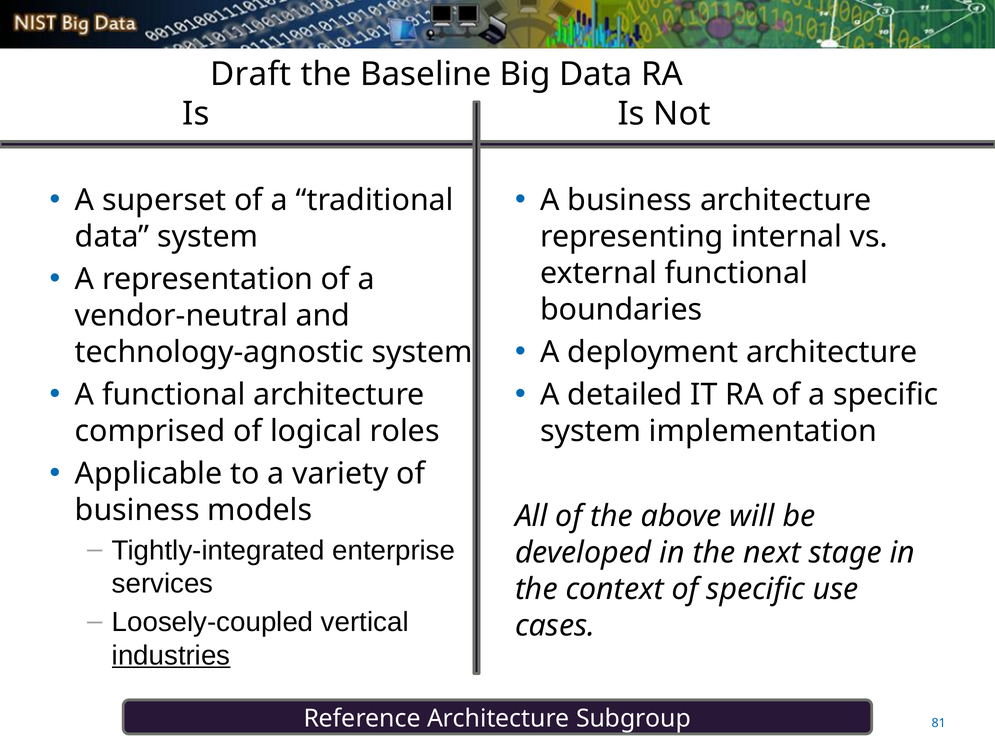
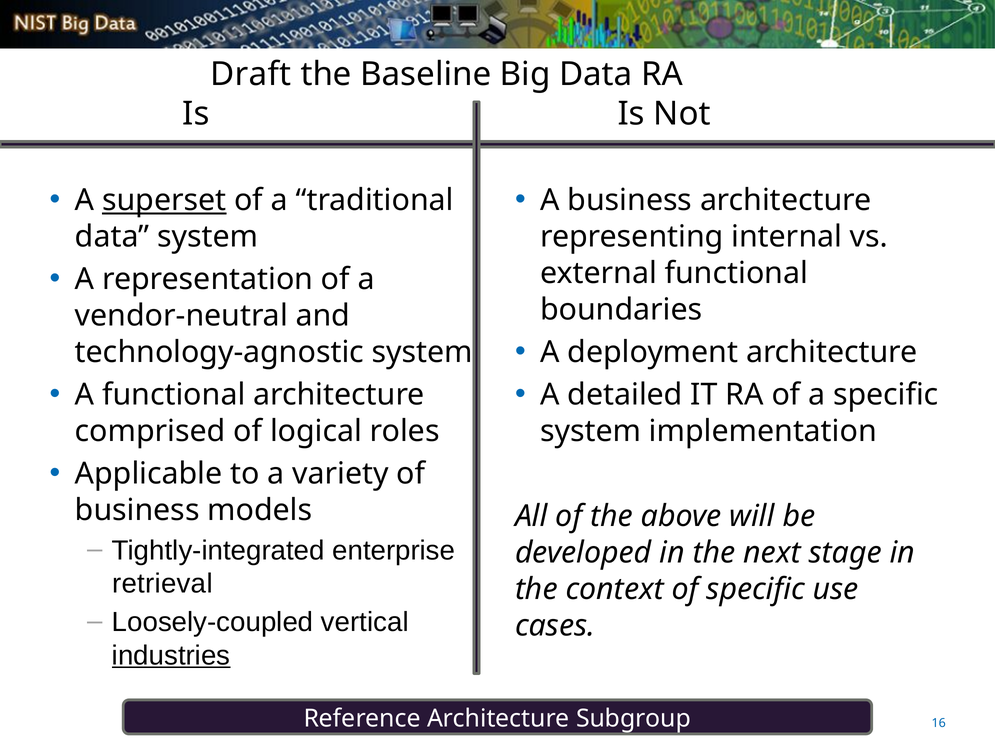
superset underline: none -> present (164, 200)
services: services -> retrieval (162, 584)
81: 81 -> 16 (939, 724)
